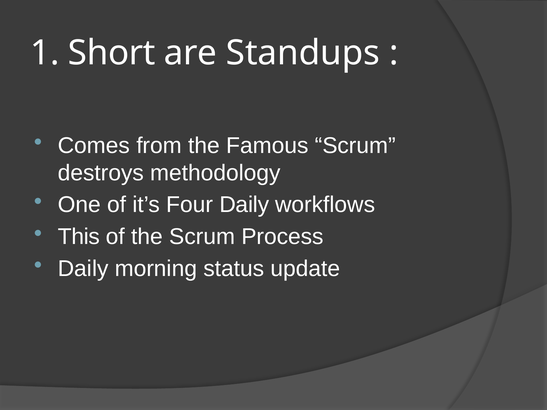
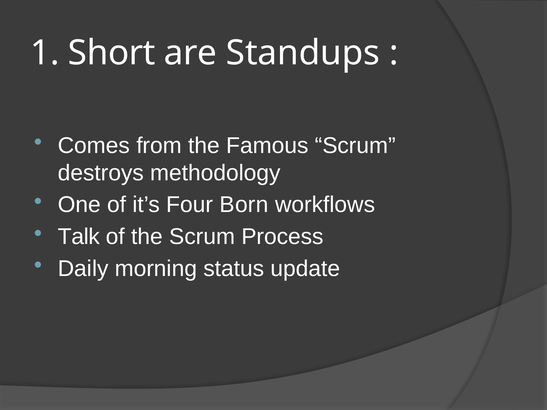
Four Daily: Daily -> Born (244, 205)
This: This -> Talk (79, 237)
